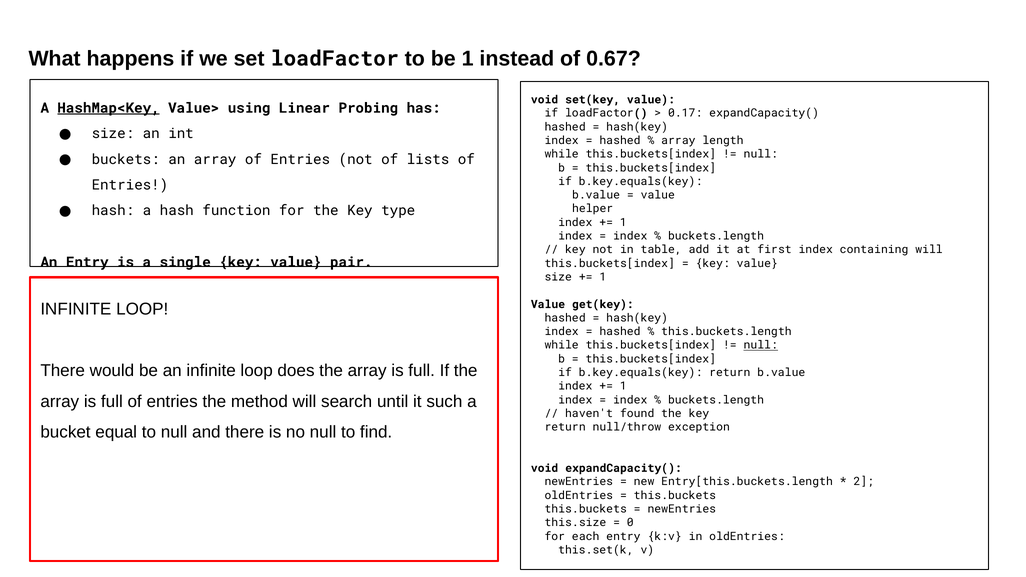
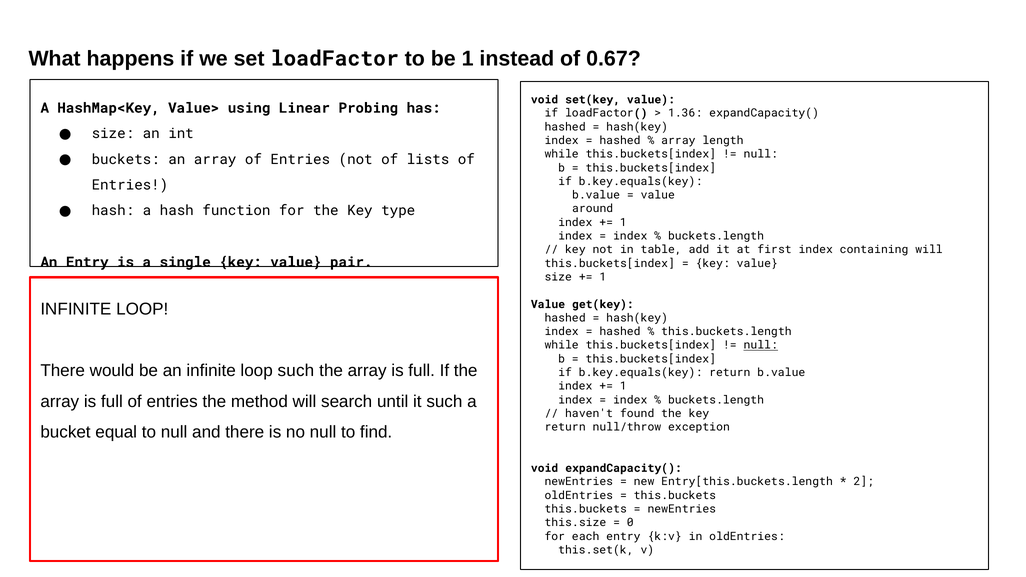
HashMap<Key underline: present -> none (108, 108)
0.17: 0.17 -> 1.36 (685, 113)
helper: helper -> around (593, 209)
loop does: does -> such (296, 371)
